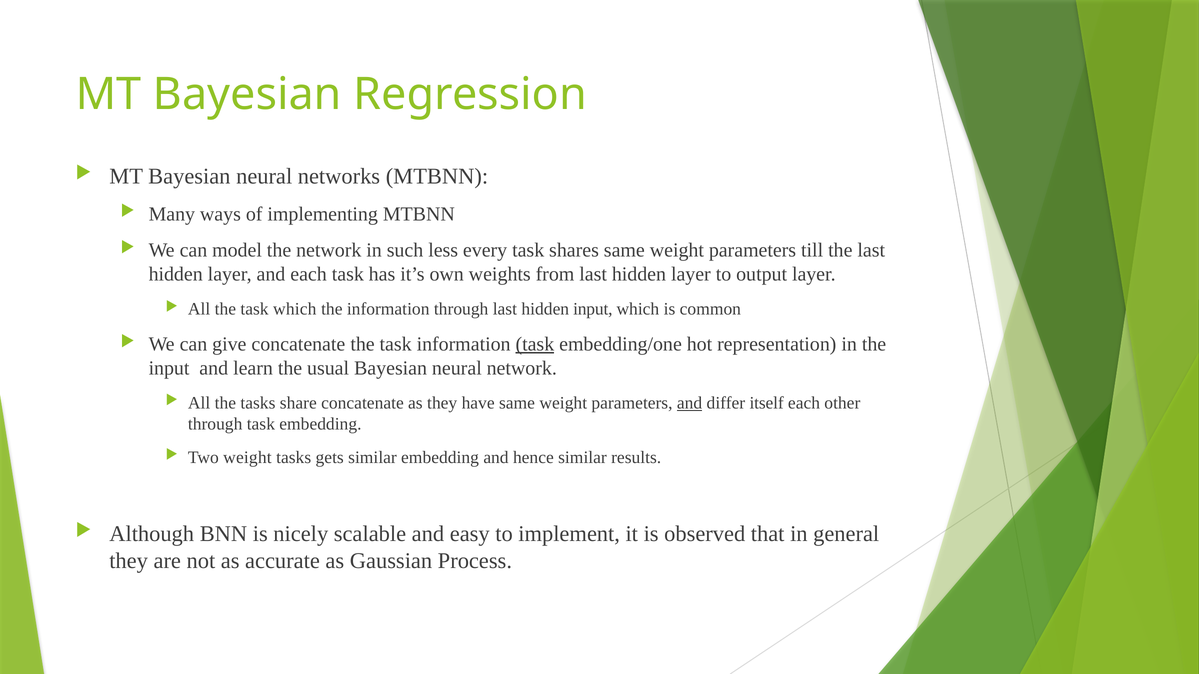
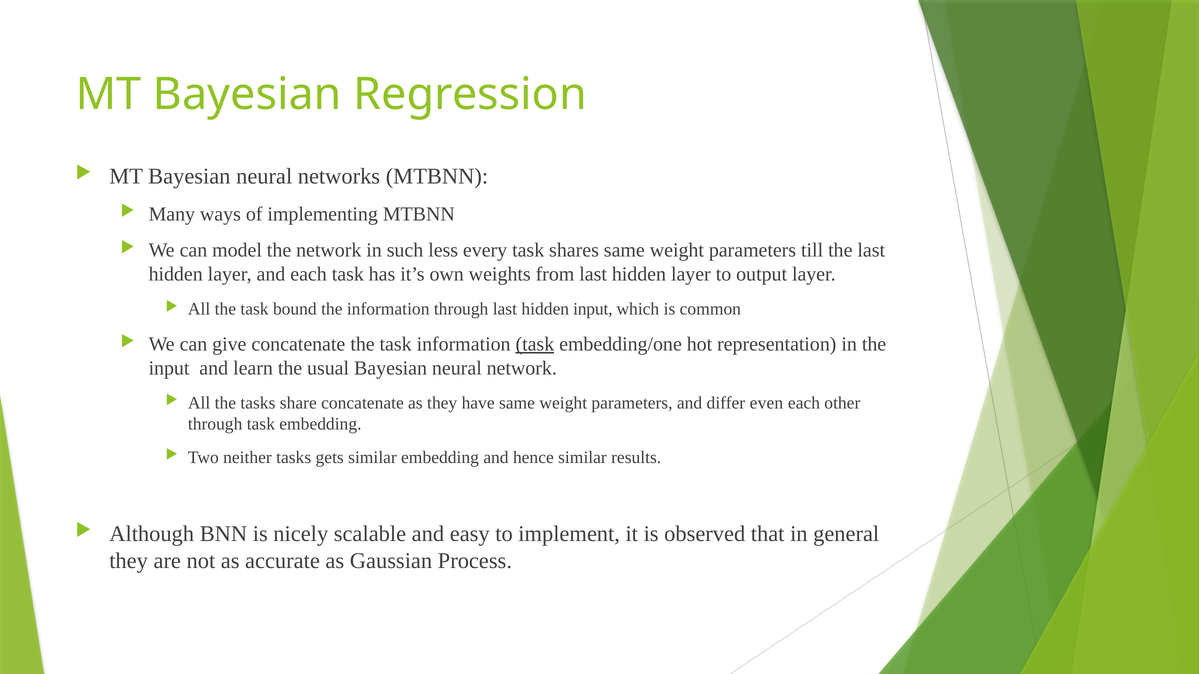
task which: which -> bound (295, 309)
and underline: present -> none (690, 403)
itself: itself -> even (766, 403)
Two weight: weight -> neither (248, 458)
